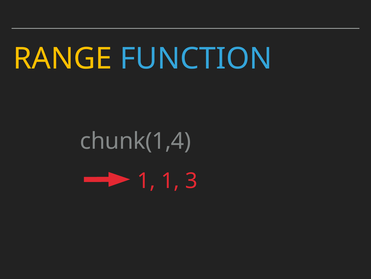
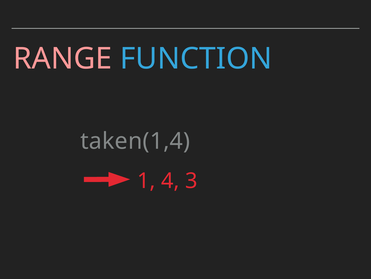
RANGE colour: yellow -> pink (63, 58)
chunk(1,4: chunk(1,4 -> taken(1,4 (135, 141)
1 1: 1 -> 4 (170, 180)
